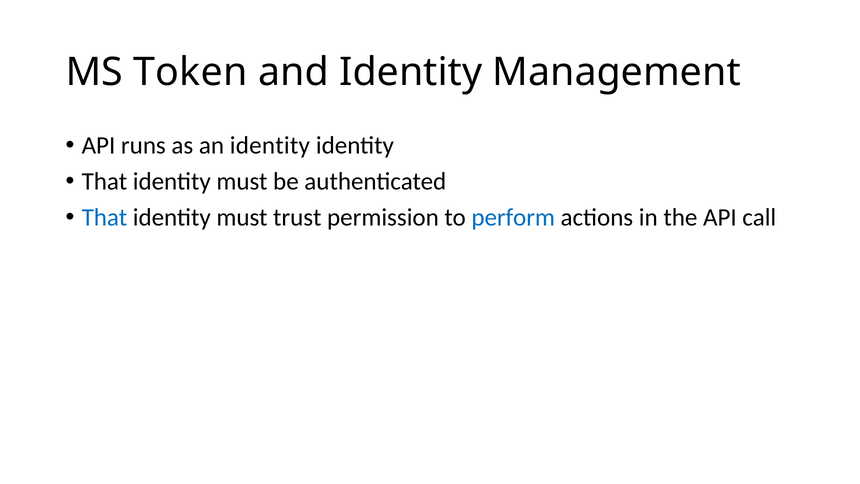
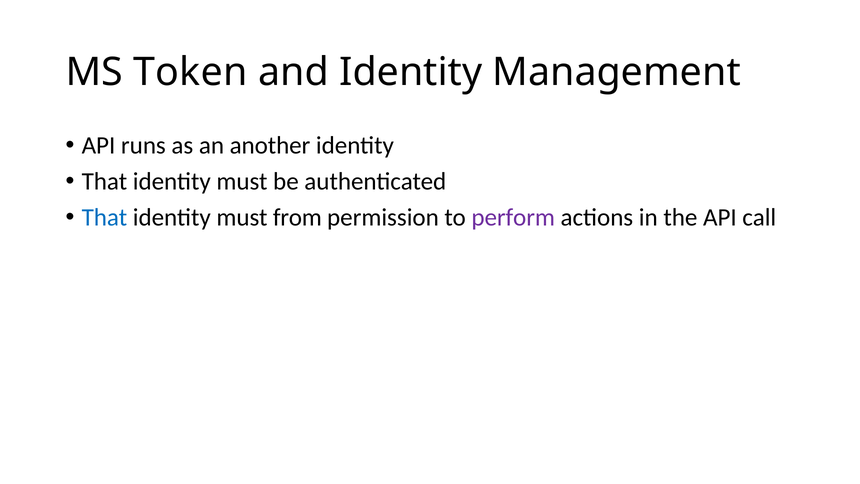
an identity: identity -> another (270, 145)
trust: trust -> from (297, 218)
perform colour: blue -> purple (513, 218)
